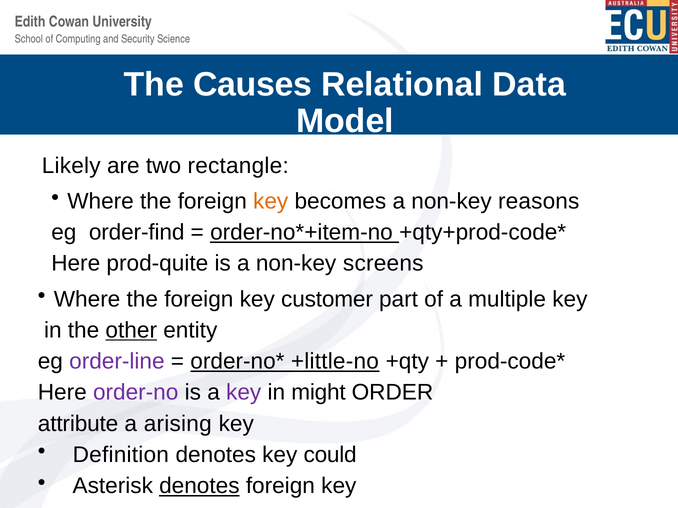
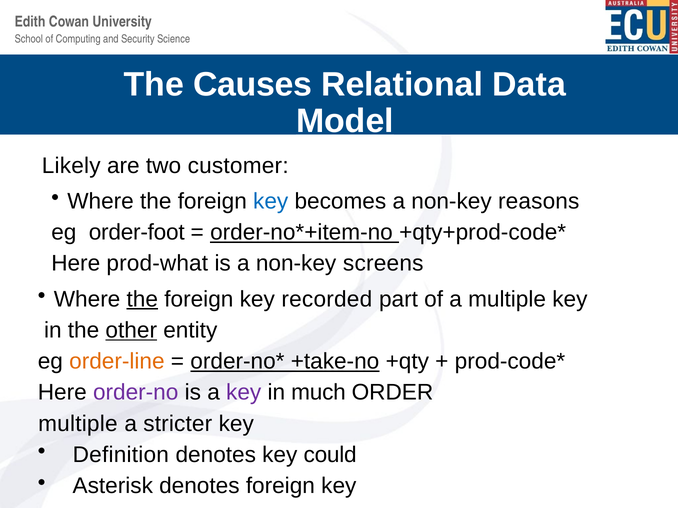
rectangle: rectangle -> customer (238, 166)
key colour: orange -> blue (271, 201)
order-find: order-find -> order-foot (137, 232)
prod-quite: prod-quite -> prod-what (157, 264)
the underline: none -> present (142, 299)
customer: customer -> recorded (327, 299)
order-line colour: purple -> orange (117, 362)
+little-no: +little-no -> +take-no (335, 362)
might: might -> much (319, 393)
attribute: attribute -> multiple (78, 424)
arising: arising -> stricter (178, 424)
denotes underline: present -> none (199, 486)
